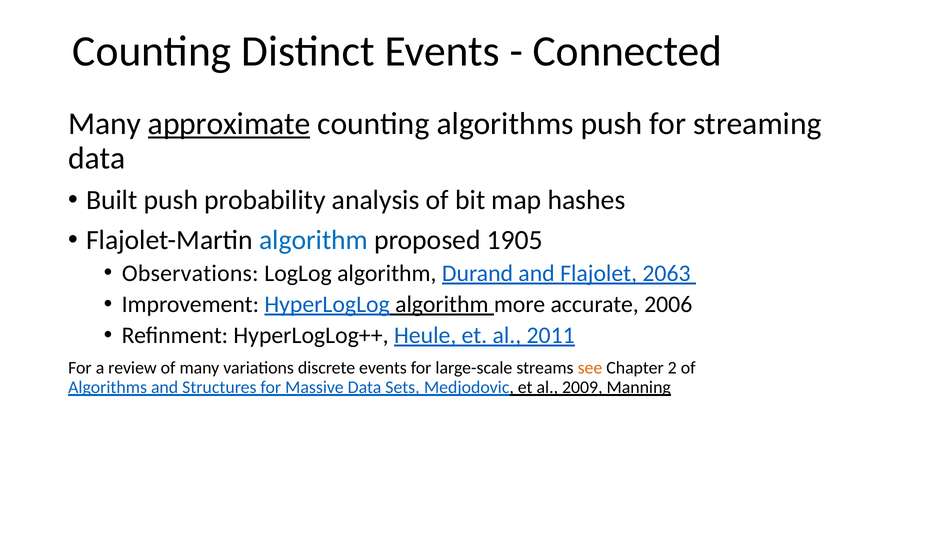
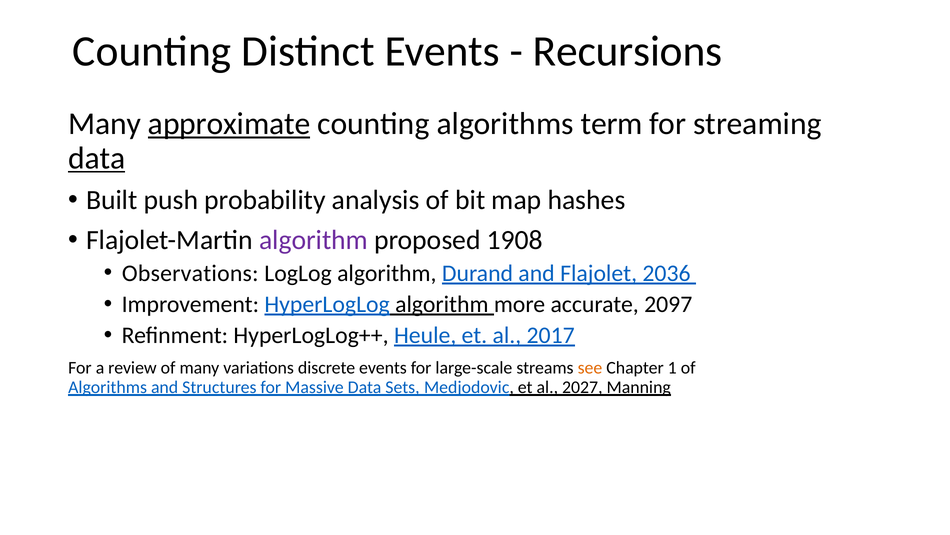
Connected: Connected -> Recursions (628, 51)
algorithms push: push -> term (612, 124)
data underline: none -> present (97, 158)
algorithm colour: blue -> purple (314, 240)
1905: 1905 -> 1908 (515, 240)
2063: 2063 -> 2036 (667, 273)
2006: 2006 -> 2097 (668, 304)
2011: 2011 -> 2017 (551, 335)
2: 2 -> 1 (672, 367)
2009: 2009 -> 2027 (582, 387)
